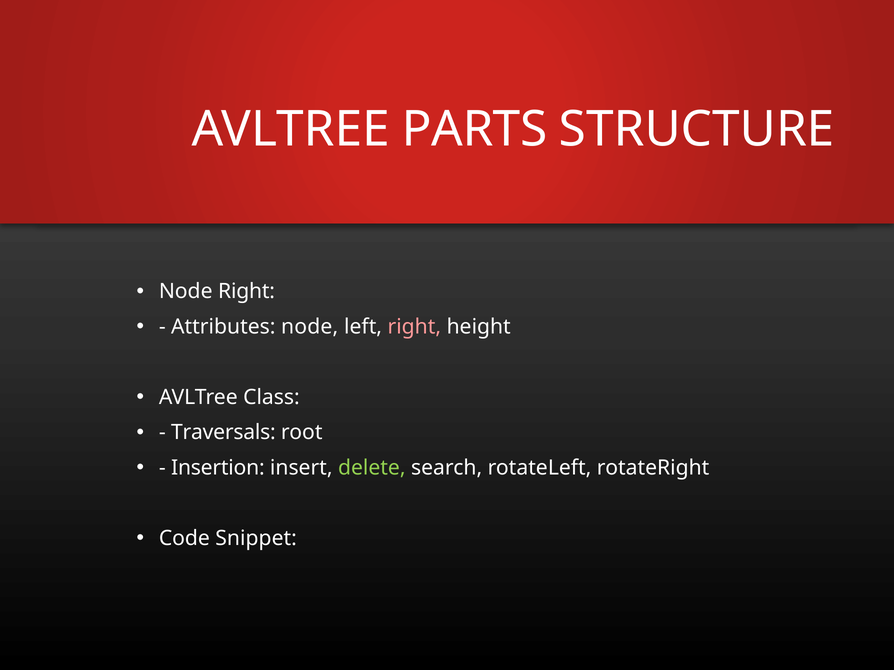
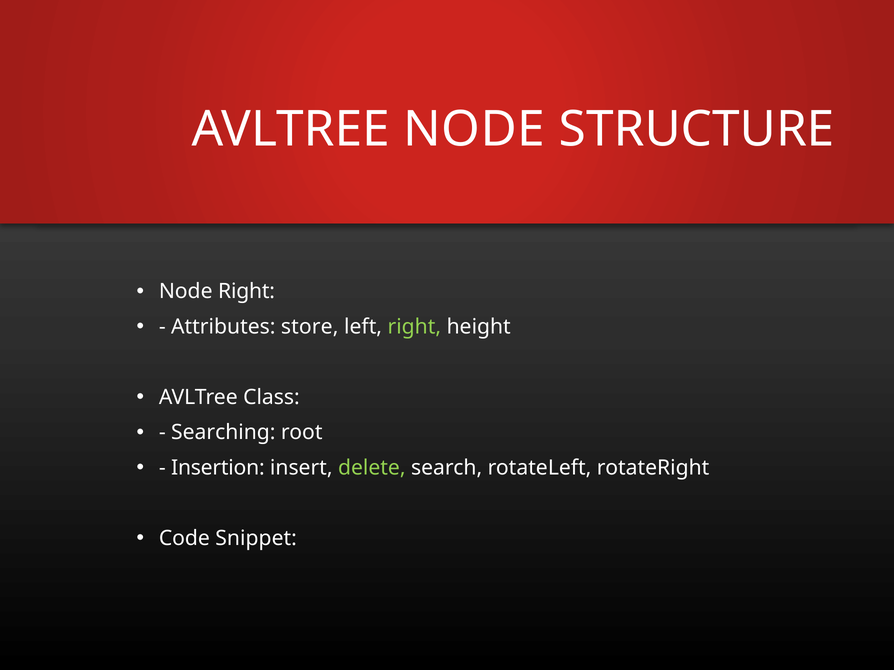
AVLTREE PARTS: PARTS -> NODE (474, 129)
Attributes node: node -> store (310, 327)
right colour: pink -> light green (414, 327)
Traversals: Traversals -> Searching (223, 433)
